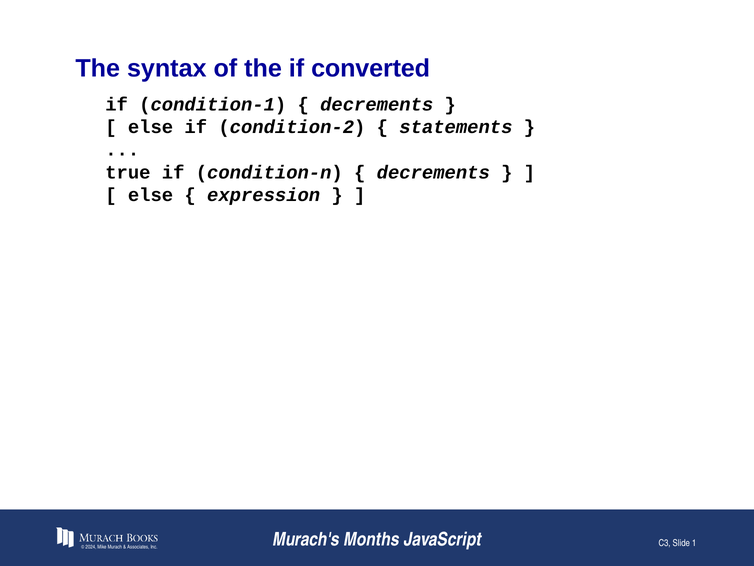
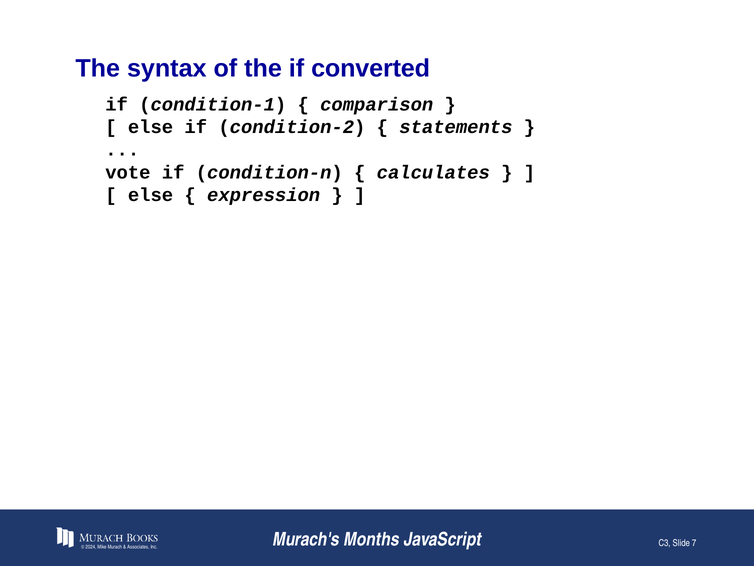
decrements: decrements -> comparison (377, 104)
true: true -> vote (128, 172)
decrements: decrements -> calculates (433, 172)
1: 1 -> 7 (694, 543)
